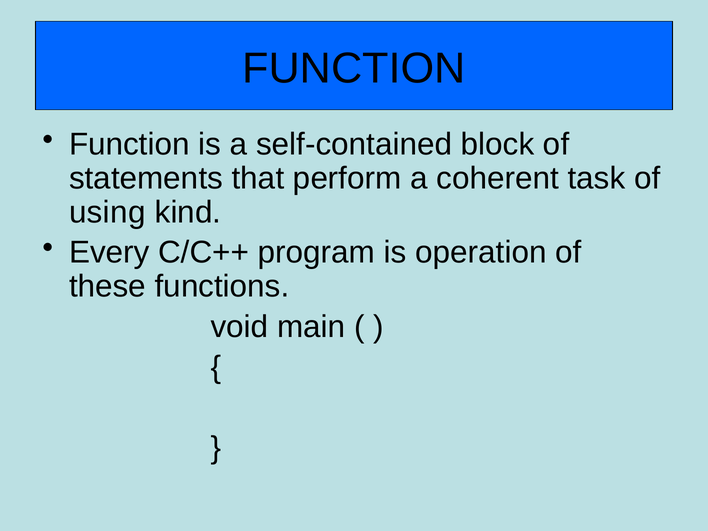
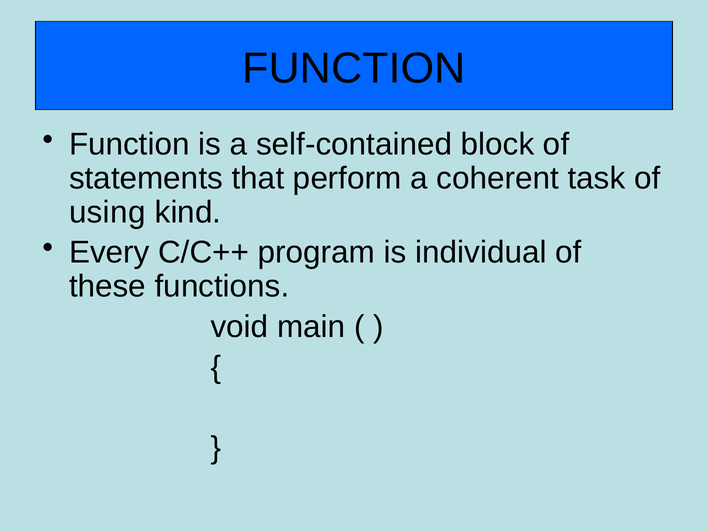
operation: operation -> individual (481, 253)
